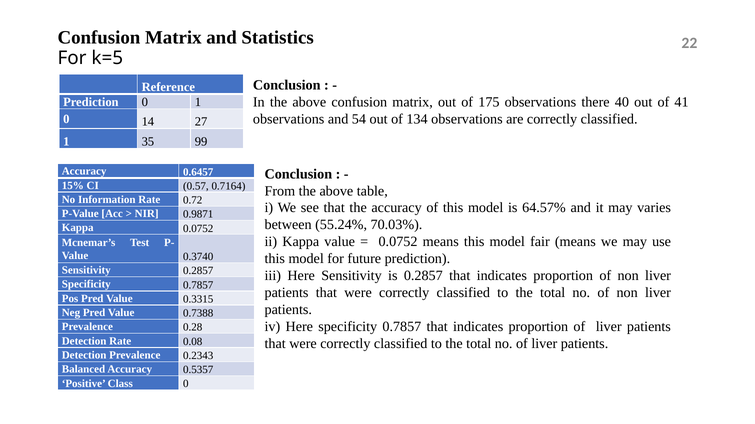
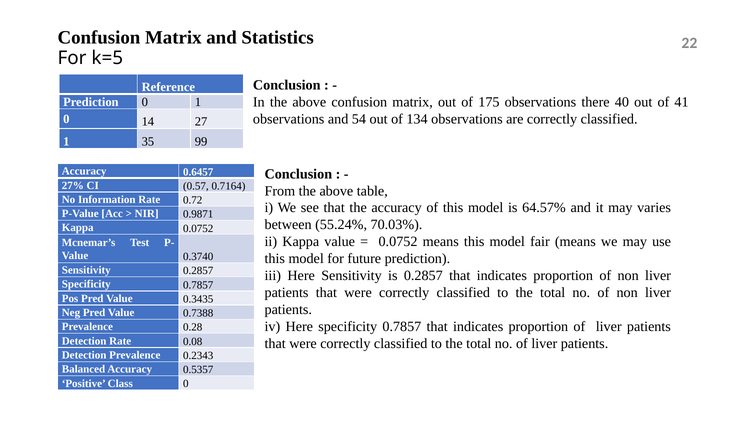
15%: 15% -> 27% (73, 186)
0.3315: 0.3315 -> 0.3435 (198, 300)
